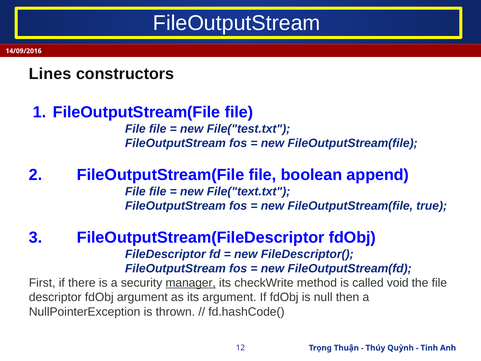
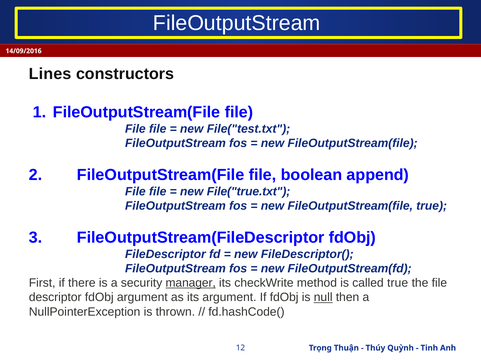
File("text.txt: File("text.txt -> File("true.txt (249, 191)
called void: void -> true (398, 283)
null underline: none -> present (323, 297)
